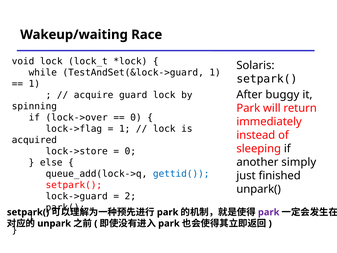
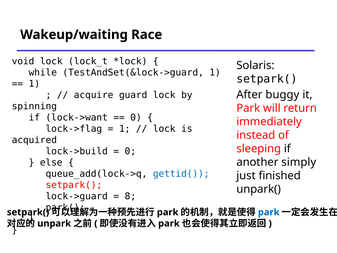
lock->over: lock->over -> lock->want (77, 117)
lock->store: lock->store -> lock->build (77, 151)
2: 2 -> 8 (130, 196)
park colour: purple -> blue (269, 212)
